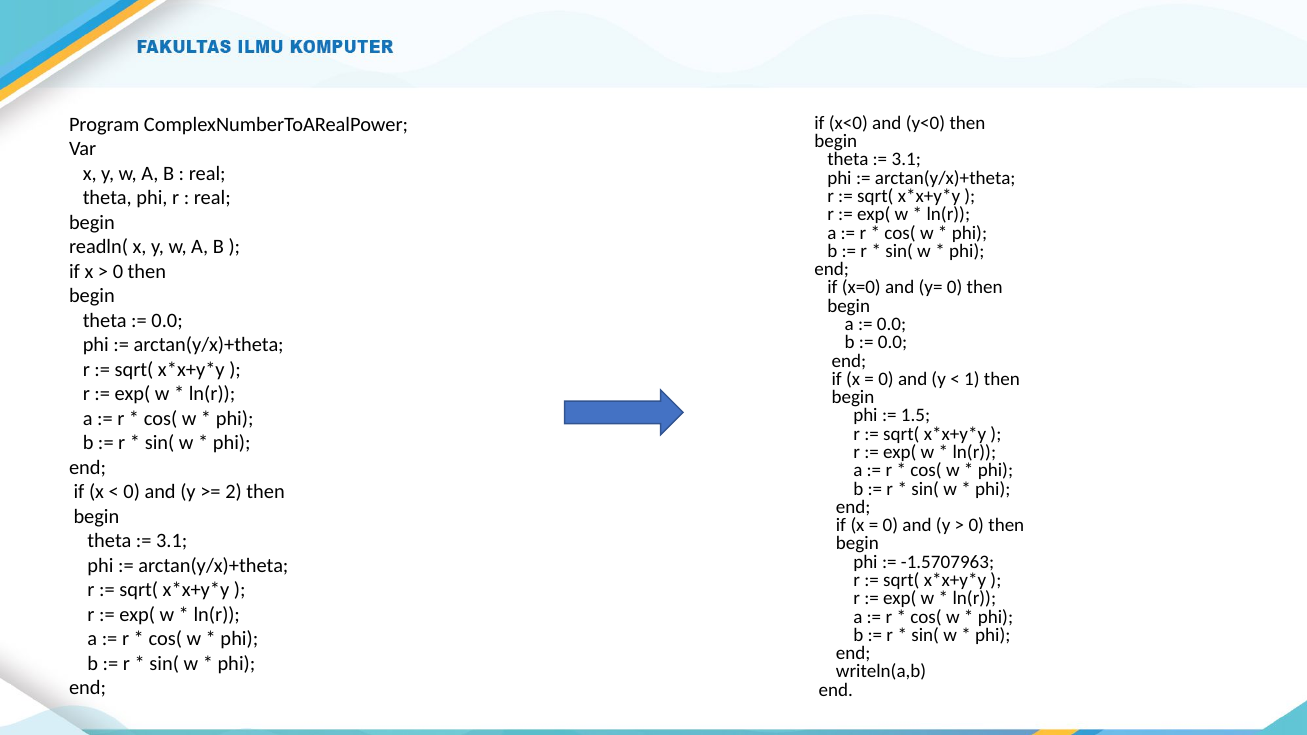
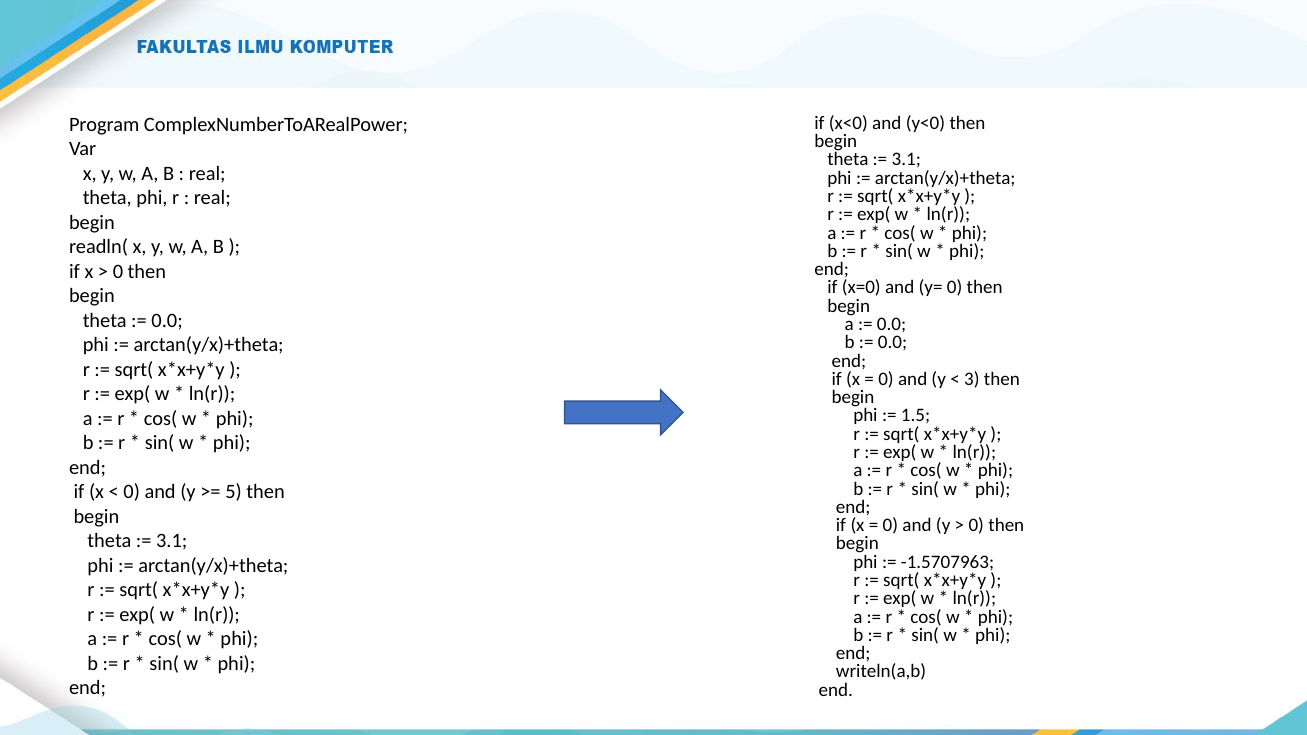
1: 1 -> 3 (972, 379)
2: 2 -> 5 (234, 492)
